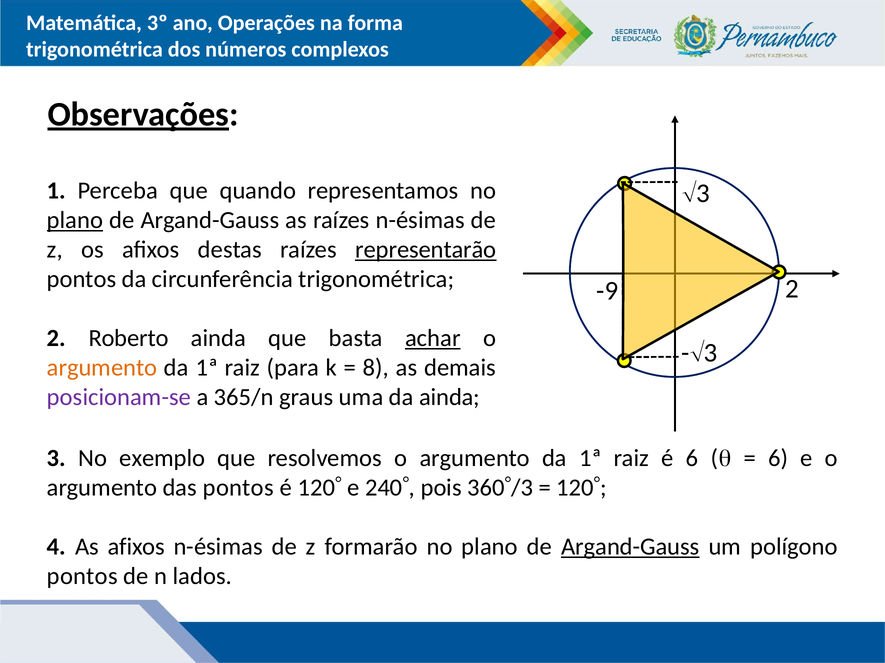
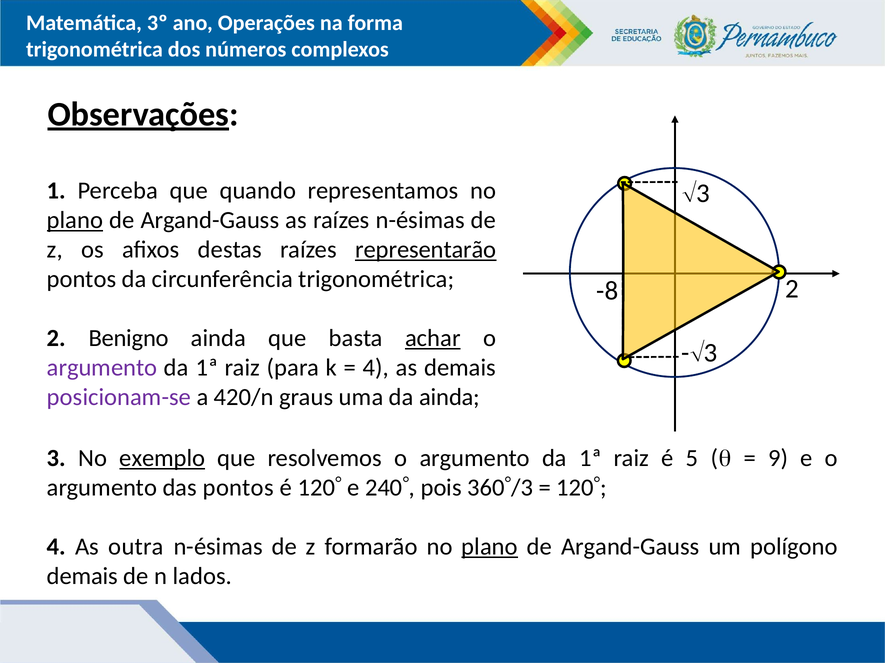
-9: -9 -> -8 (607, 291)
Roberto: Roberto -> Benigno (129, 339)
argumento colour: orange -> purple (102, 368)
8: 8 -> 4 (376, 368)
365/n: 365/n -> 420/n (244, 398)
exemplo underline: none -> present (162, 459)
é 6: 6 -> 5 (692, 459)
6: 6 -> 9 (778, 459)
As afixos: afixos -> outra (136, 547)
plano underline: none -> present (490, 547)
Argand-Gauss underline: present -> none (630, 547)
pontos: pontos -> demais (82, 577)
